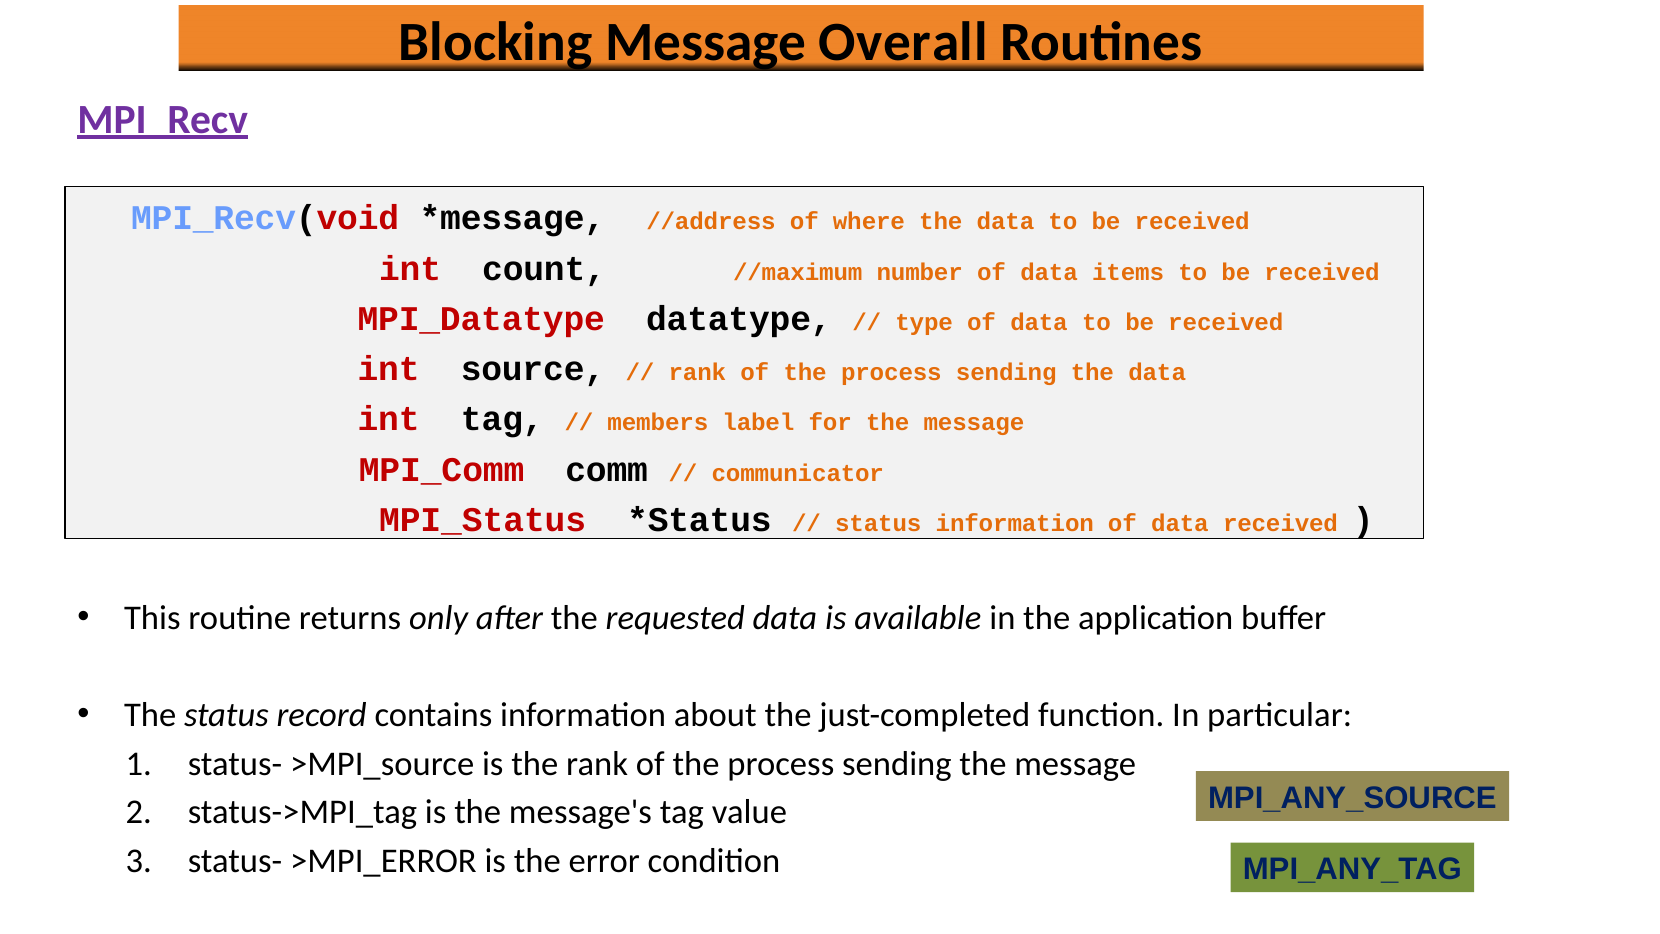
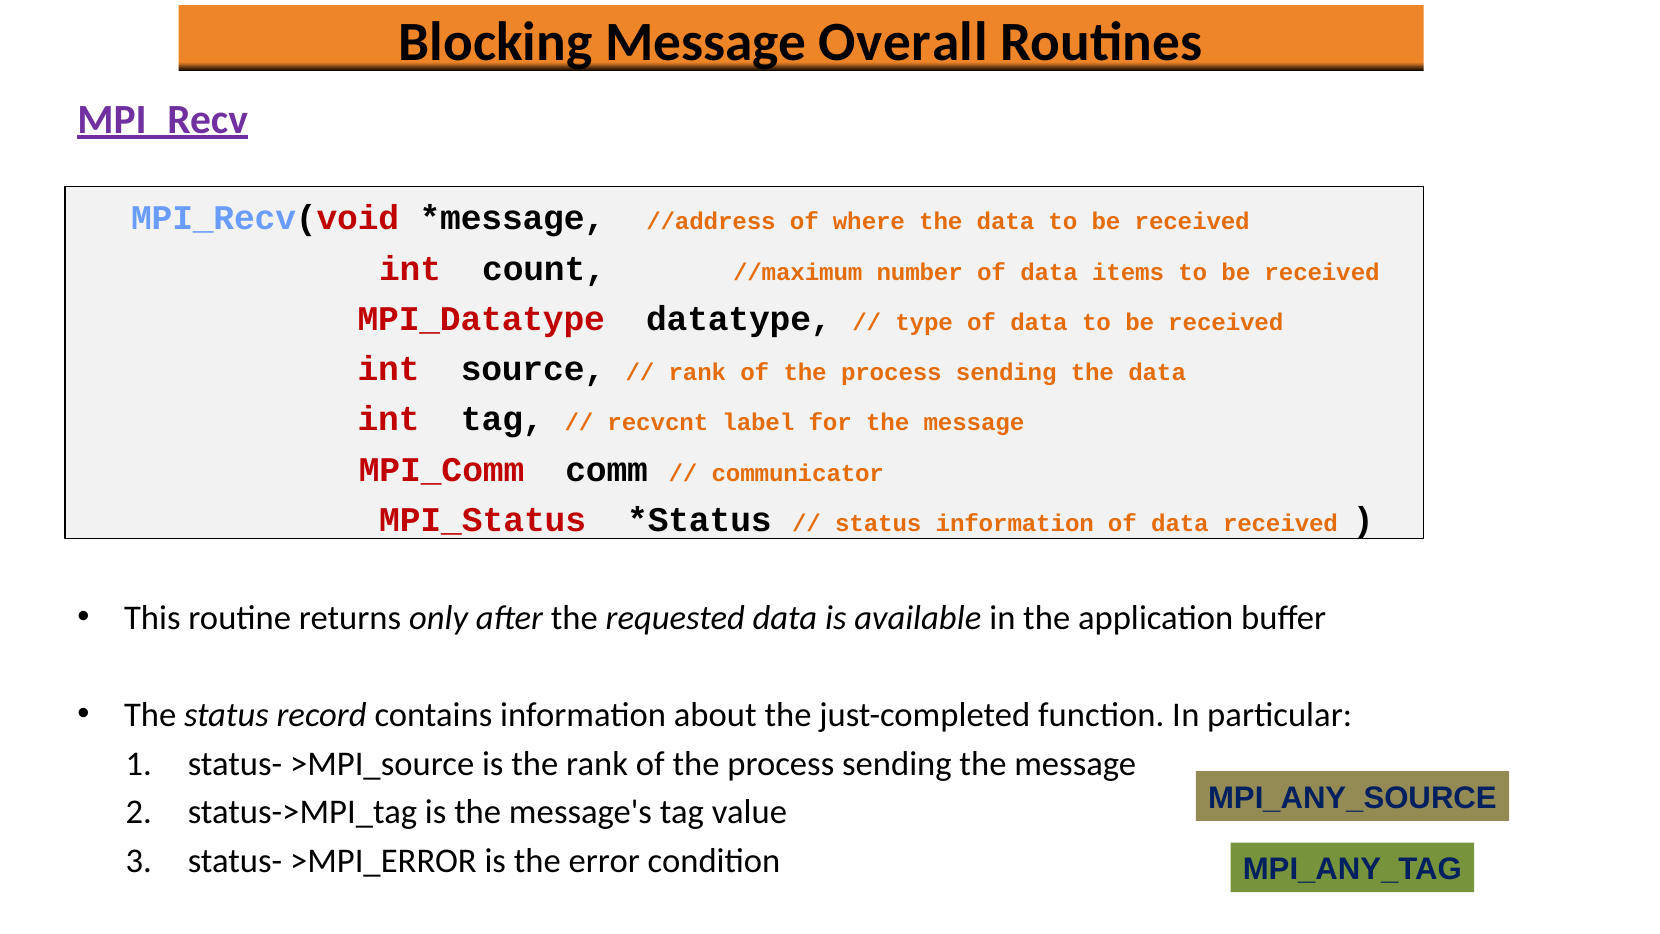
members: members -> recvcnt (658, 423)
